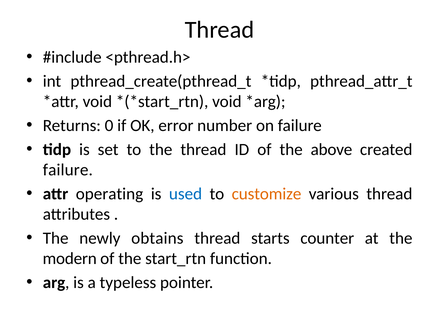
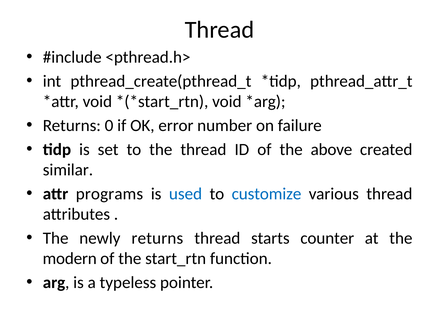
failure: failure -> similar (68, 170)
operating: operating -> programs (109, 194)
customize colour: orange -> blue (267, 194)
newly obtains: obtains -> returns (157, 238)
